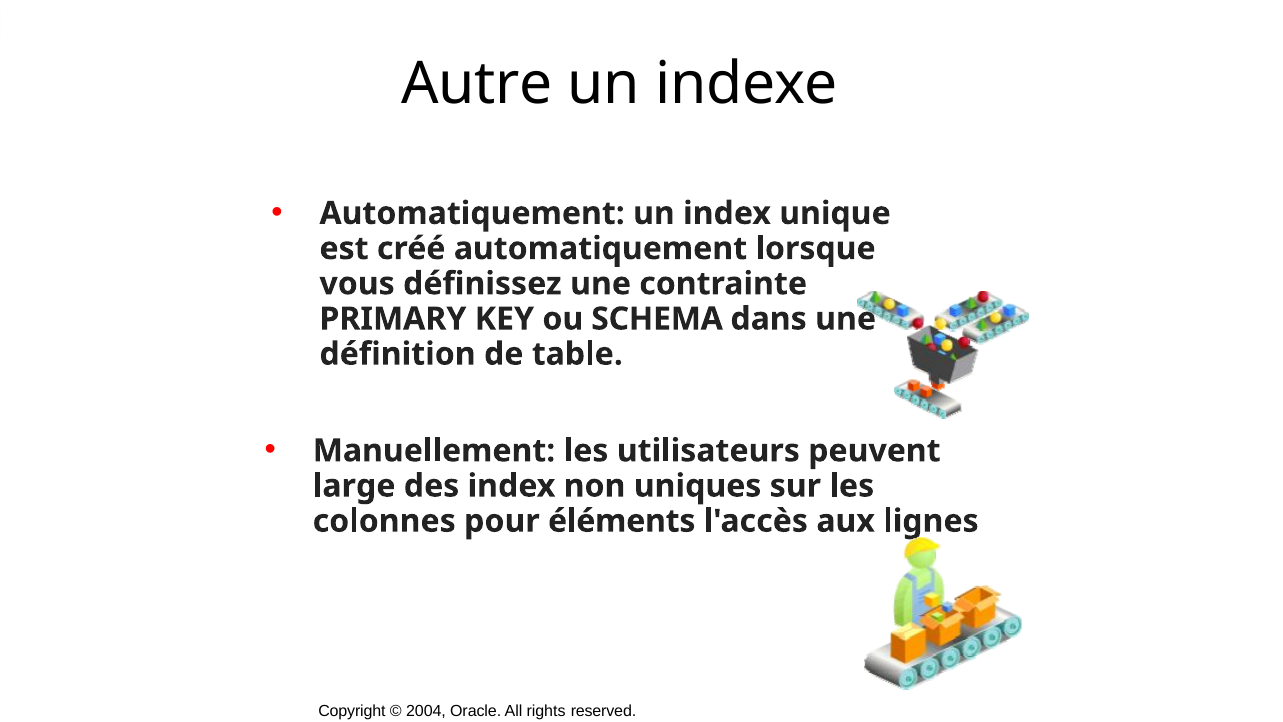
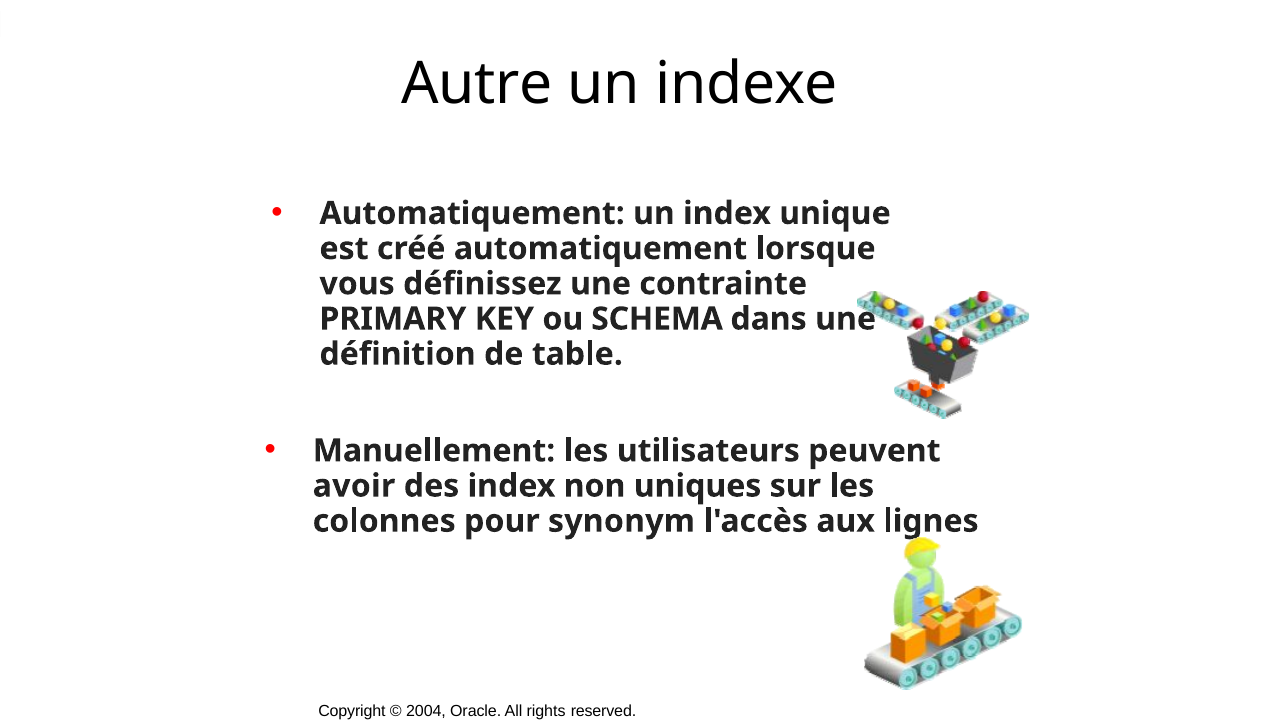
large: large -> avoir (354, 486)
éléments: éléments -> synonym (622, 521)
